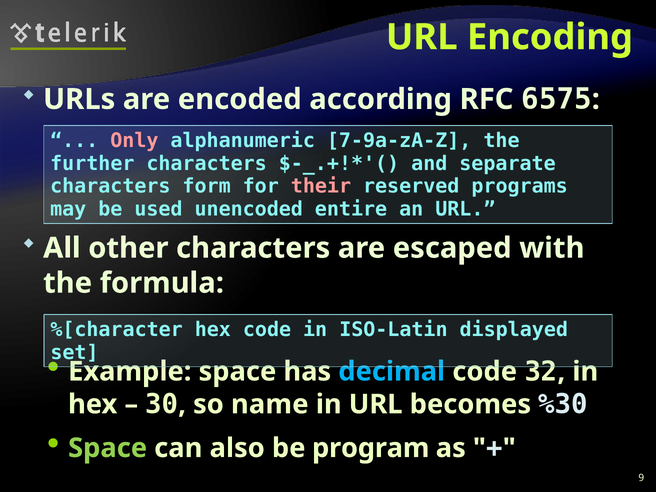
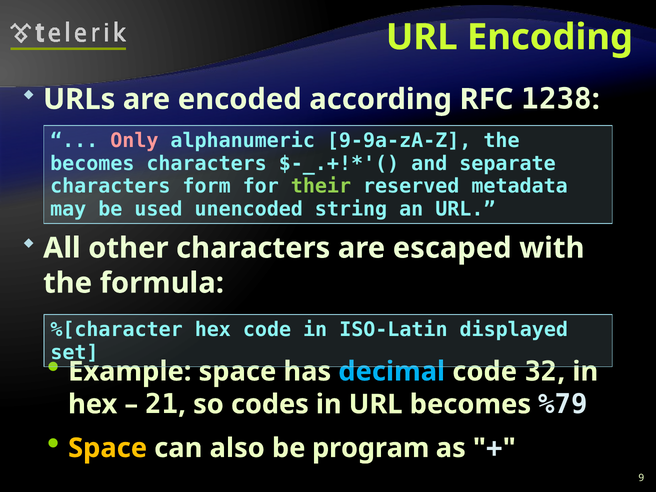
6575: 6575 -> 1238 (557, 99)
7-9a-zA-Z: 7-9a-zA-Z -> 9-9a-zA-Z (399, 141)
further: further -> becomes (92, 163)
their colour: pink -> light green (321, 186)
programs: programs -> metadata (520, 186)
entire: entire -> string (351, 209)
30: 30 -> 21 (162, 404)
name: name -> codes (270, 404)
%30: %30 -> %79 (563, 404)
Space colour: light green -> yellow (108, 448)
